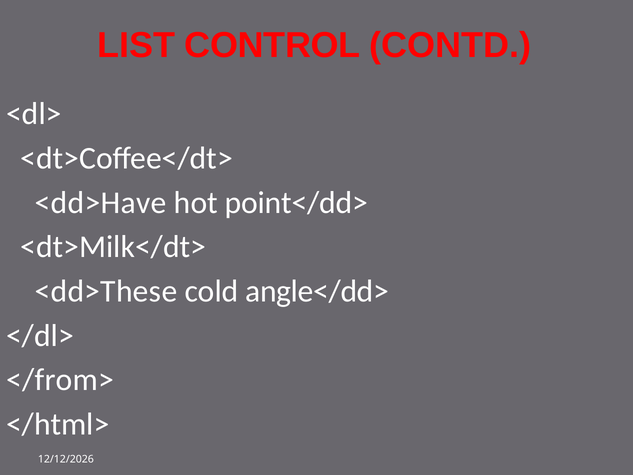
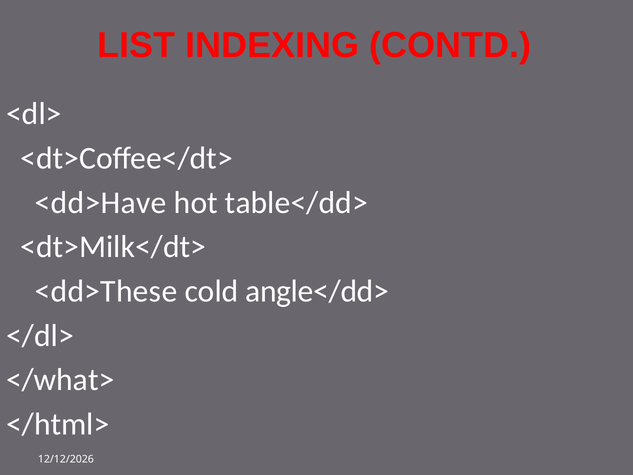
CONTROL: CONTROL -> INDEXING (272, 45)
point</dd>: point</dd> -> table</dd> (296, 203)
</from>: </from> -> </what> (60, 380)
